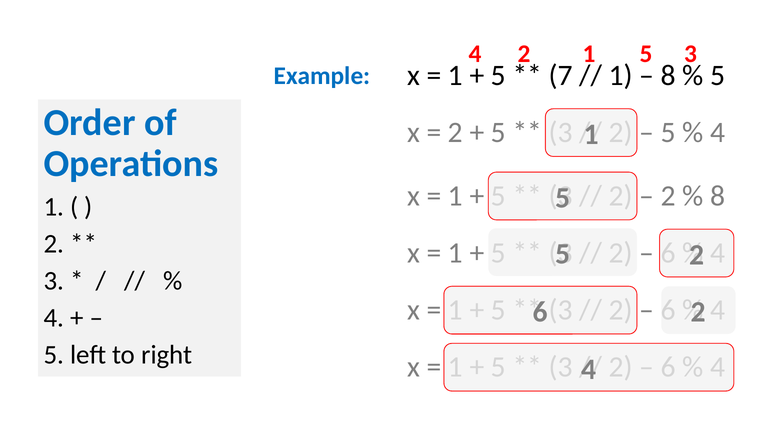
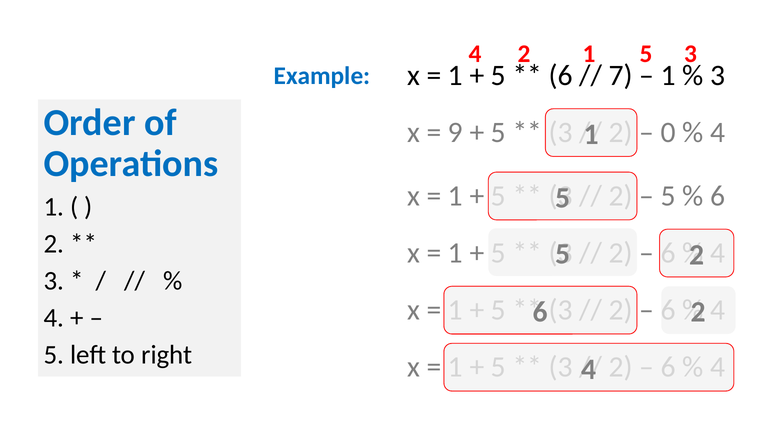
7: 7 -> 6 (561, 75)
1: 1 -> 7 (621, 75)
8: 8 -> 1 (668, 75)
5: 5 -> 3 (718, 75)
2: 2 -> 9 (455, 132)
5: 5 -> 0 (668, 132)
2: 2 -> 5 (668, 196)
8: 8 -> 6 (718, 196)
